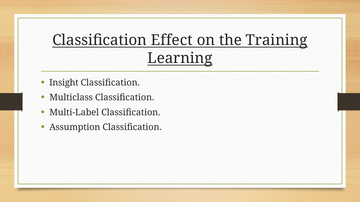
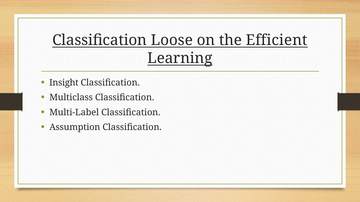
Effect: Effect -> Loose (172, 40)
Training: Training -> Efficient (277, 40)
